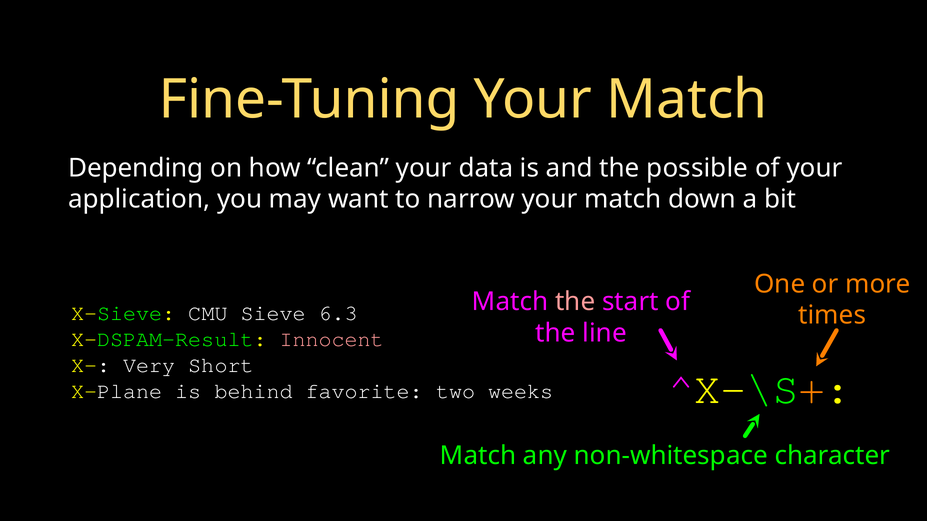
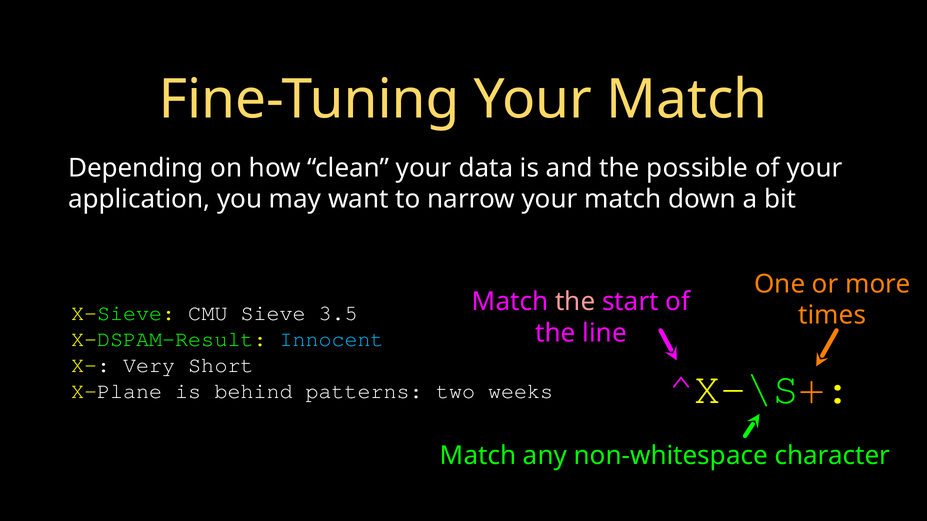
6.3: 6.3 -> 3.5 (338, 313)
Innocent colour: pink -> light blue (332, 339)
favorite: favorite -> patterns (364, 391)
